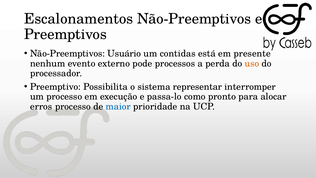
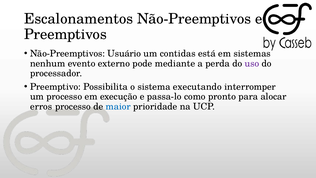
presente: presente -> sistemas (252, 53)
processos: processos -> mediante (175, 63)
uso colour: orange -> purple (252, 63)
representar: representar -> executando (197, 87)
